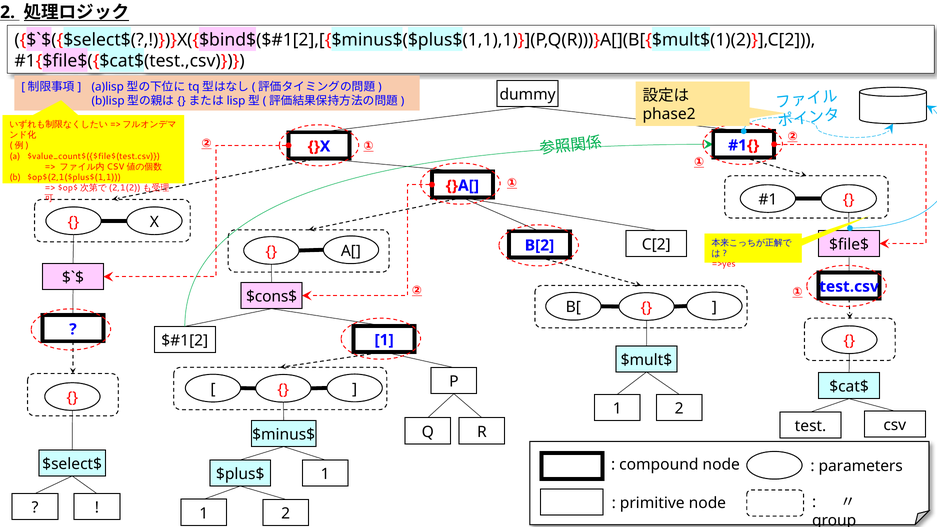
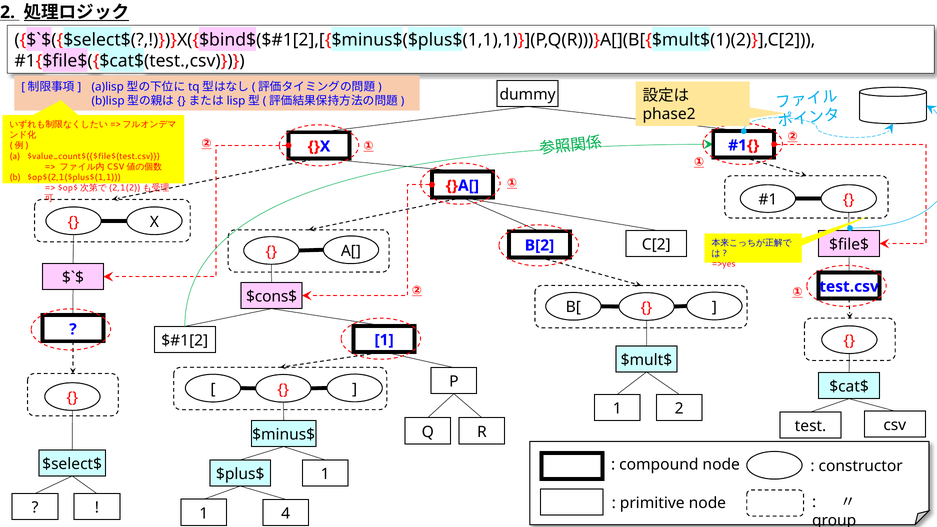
parameters: parameters -> constructor (861, 466)
2: 2 -> 4 (286, 514)
